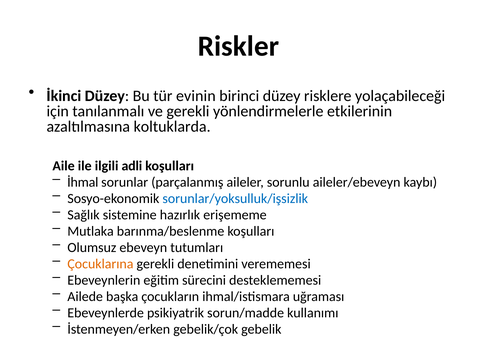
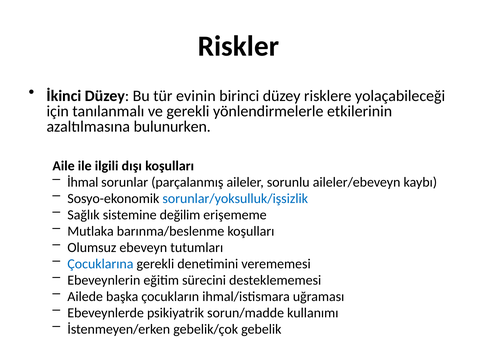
koltuklarda: koltuklarda -> bulunurken (172, 126)
adli: adli -> dışı (132, 166)
hazırlık: hazırlık -> değilim (180, 215)
Çocuklarına colour: orange -> blue (100, 264)
